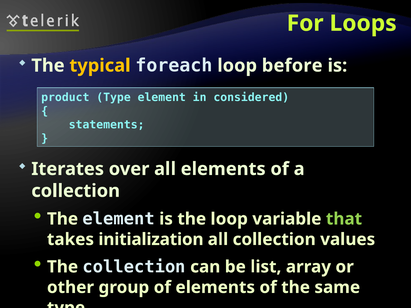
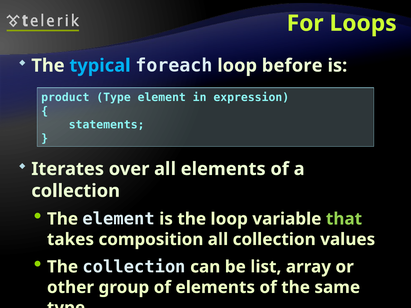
typical colour: yellow -> light blue (100, 66)
considered: considered -> expression (251, 97)
initialization: initialization -> composition (151, 240)
